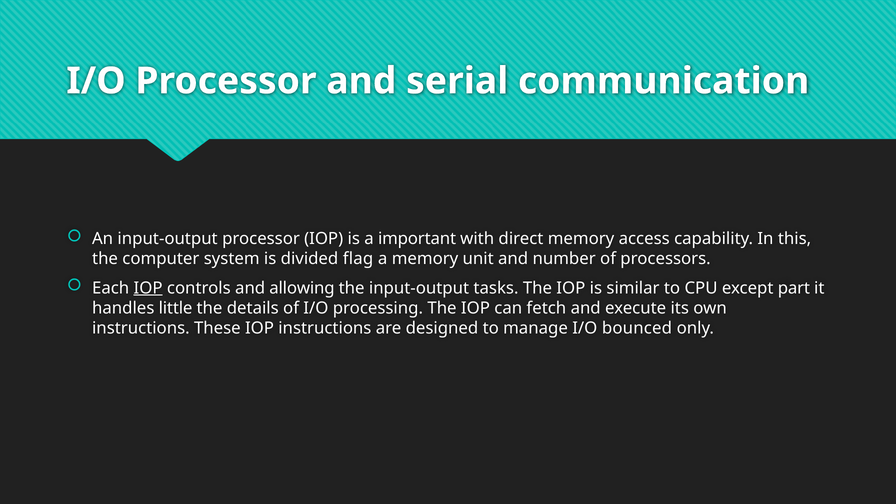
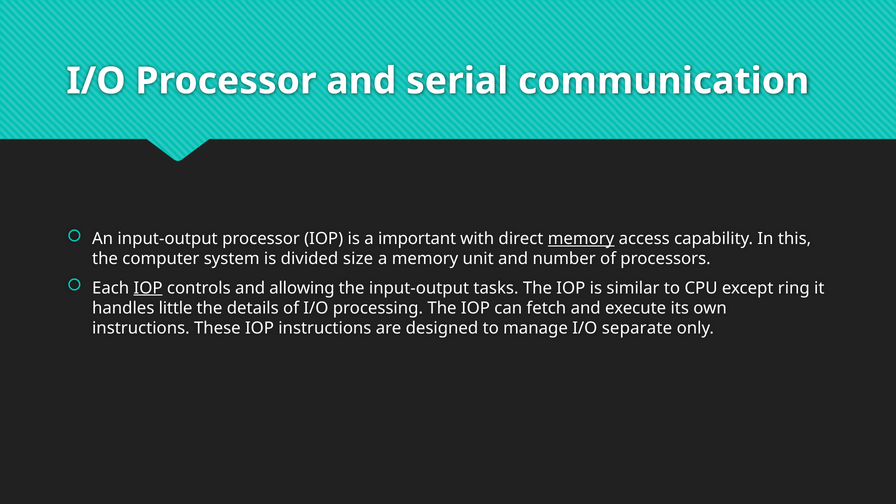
memory underline: none -> present (581, 239)
flag: flag -> size (358, 259)
part: part -> ring (794, 288)
bounced: bounced -> separate (637, 328)
